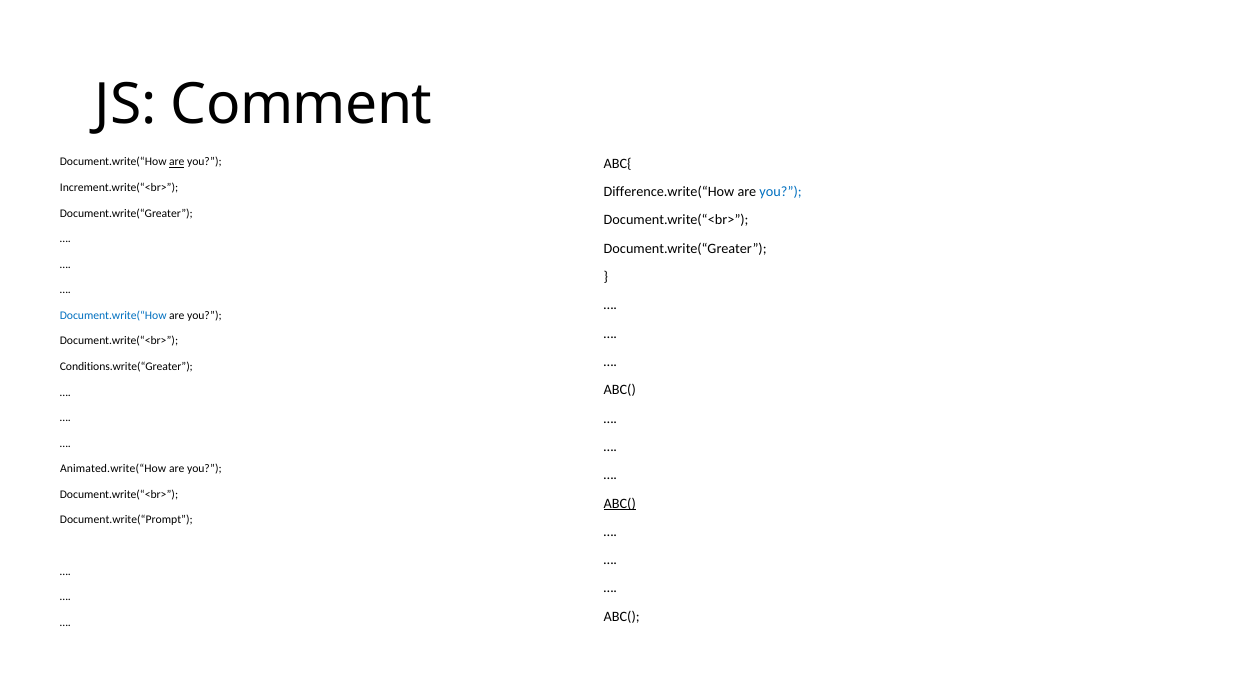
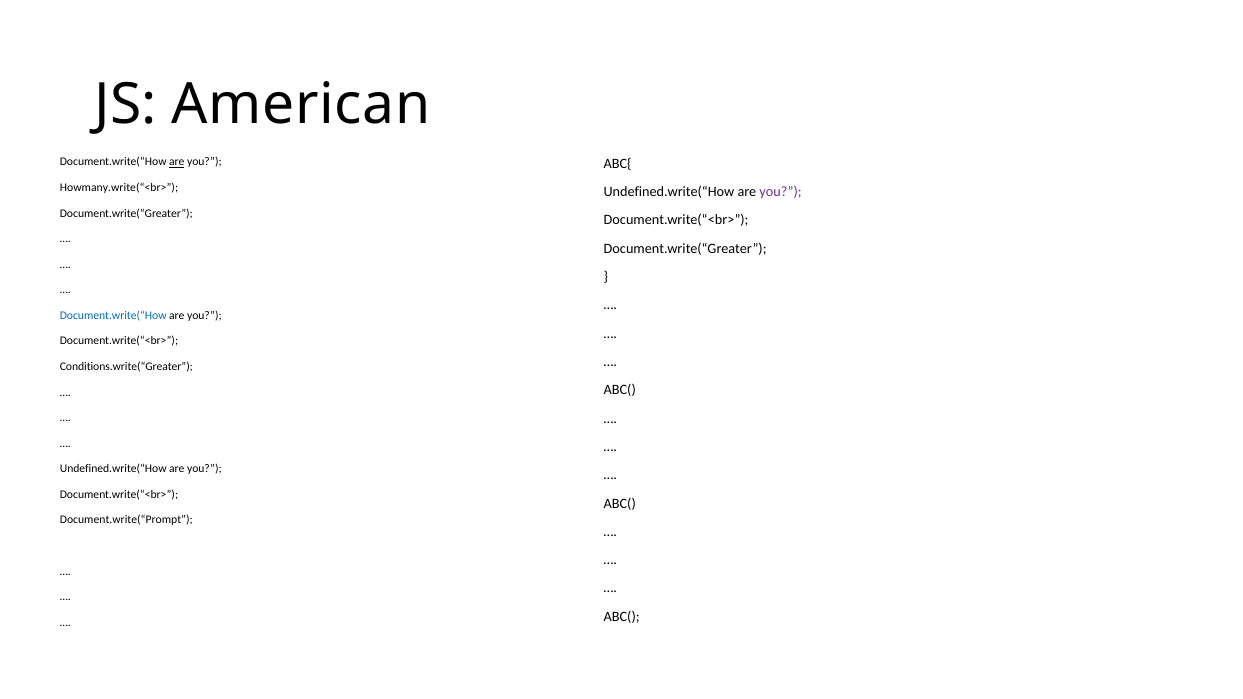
Comment: Comment -> American (301, 104)
Increment.write(“<br>: Increment.write(“<br> -> Howmany.write(“<br> (119, 188)
Difference.write(“How: Difference.write(“How -> Undefined.write(“How (669, 192)
you colour: blue -> purple (781, 192)
Animated.write(“How: Animated.write(“How -> Undefined.write(“How (113, 469)
ABC( underline: present -> none (620, 503)
